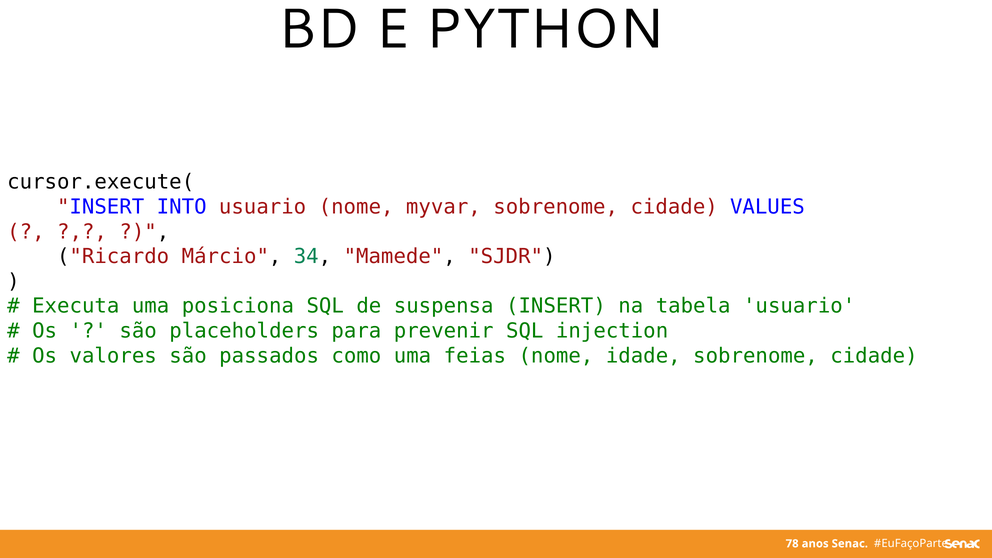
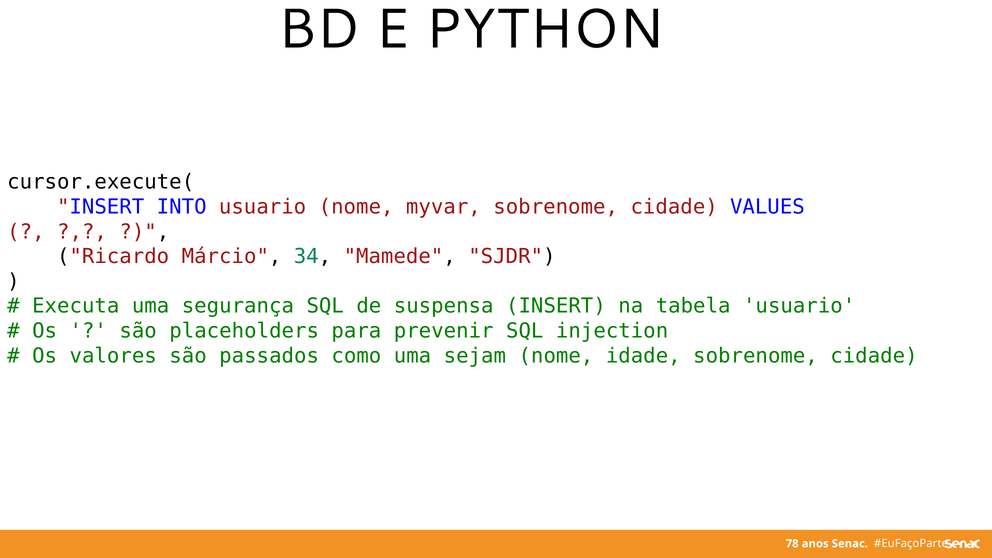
posiciona: posiciona -> segurança (238, 306)
feias: feias -> sejam (475, 356)
